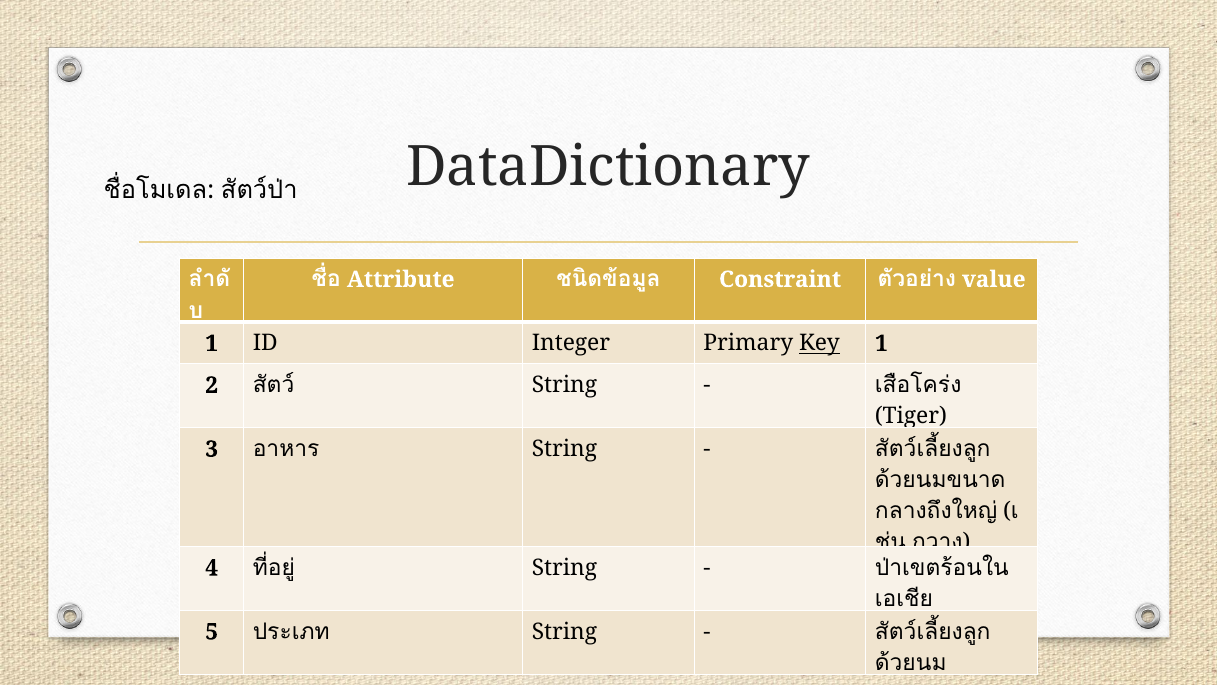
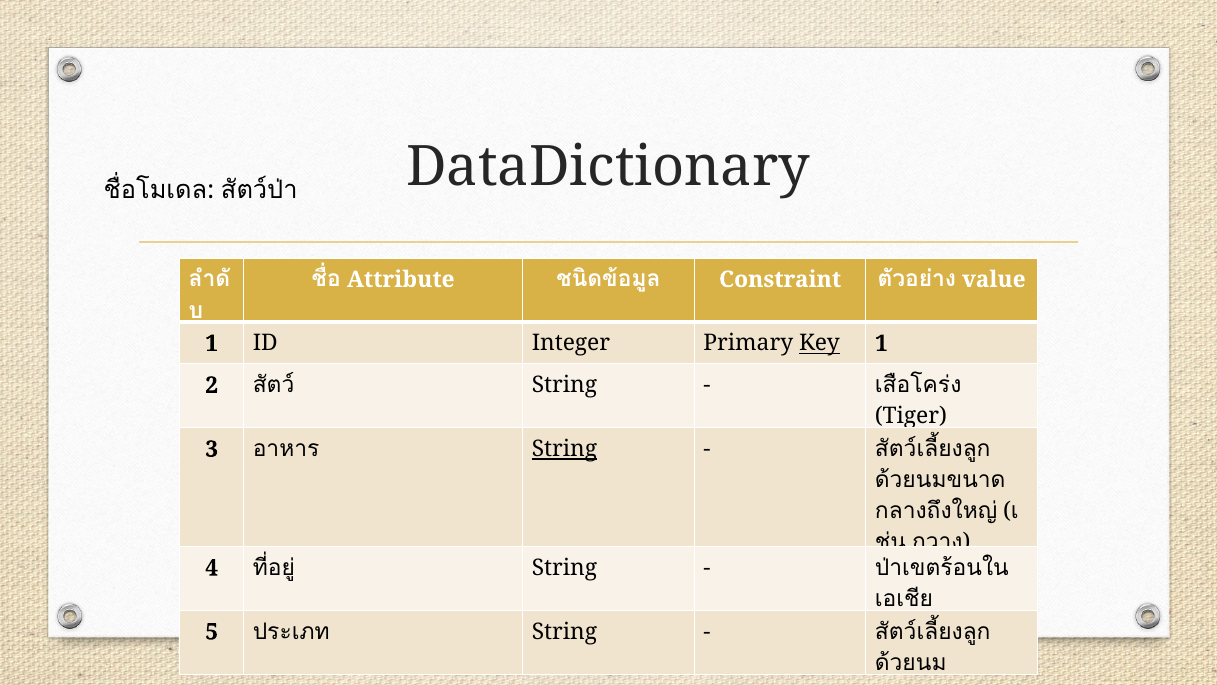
String underline: none -> present (564, 449)
